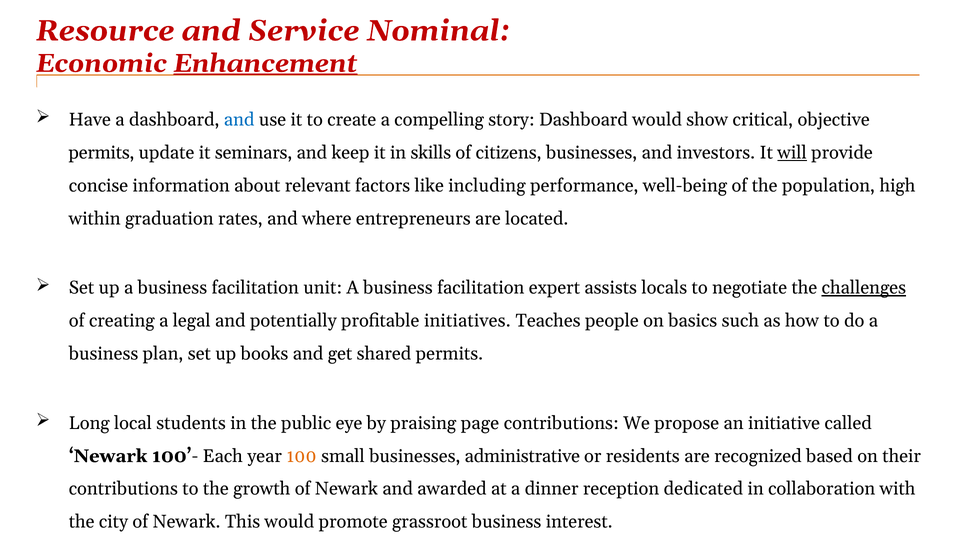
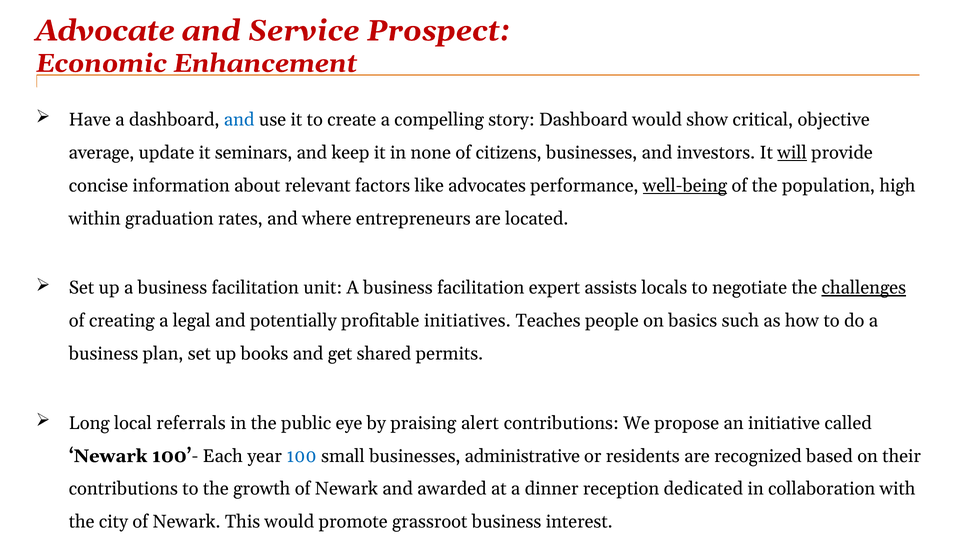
Resource: Resource -> Advocate (105, 31)
Nominal: Nominal -> Prospect (439, 31)
Enhancement underline: present -> none (265, 63)
permits: permits -> average (102, 153)
skills: skills -> none (431, 153)
including: including -> advocates (487, 186)
well-being underline: none -> present (685, 186)
students: students -> referrals (191, 423)
page: page -> alert (480, 423)
100 colour: orange -> blue (302, 456)
